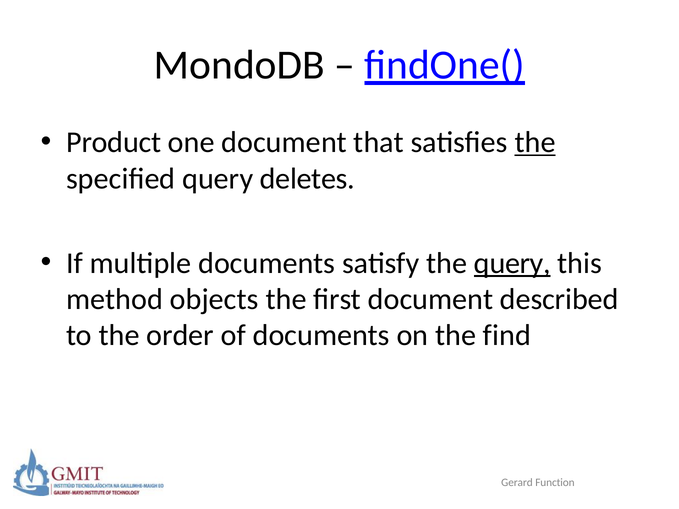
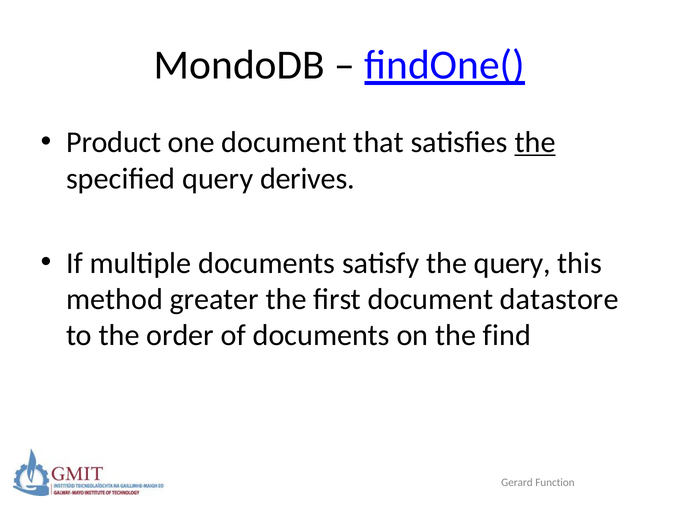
deletes: deletes -> derives (307, 179)
query underline: present -> none (512, 263)
objects: objects -> greater (214, 299)
described: described -> datastore (559, 299)
